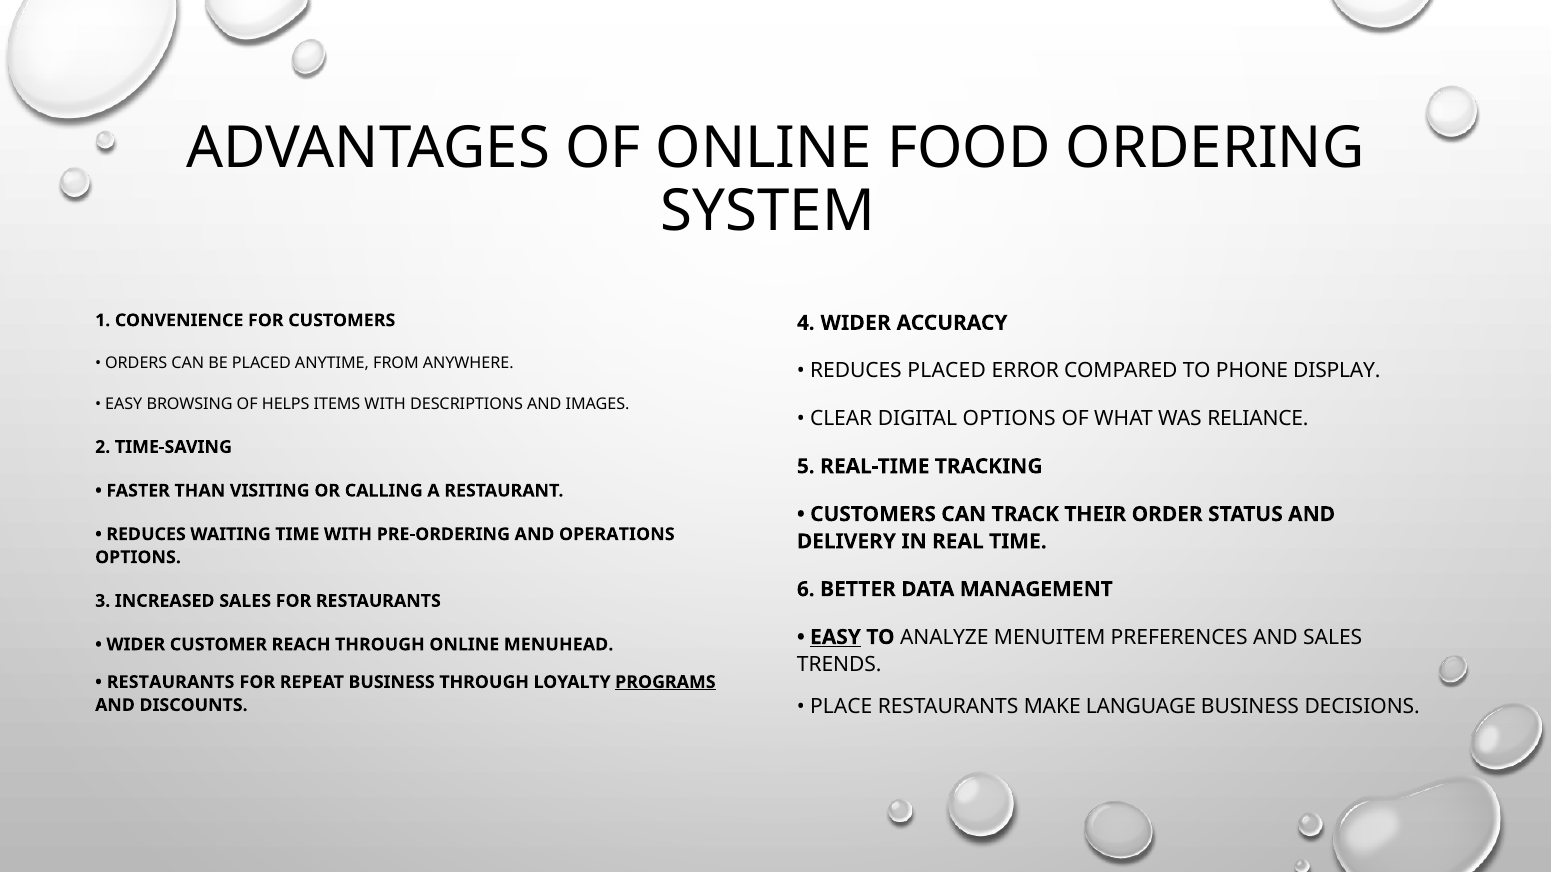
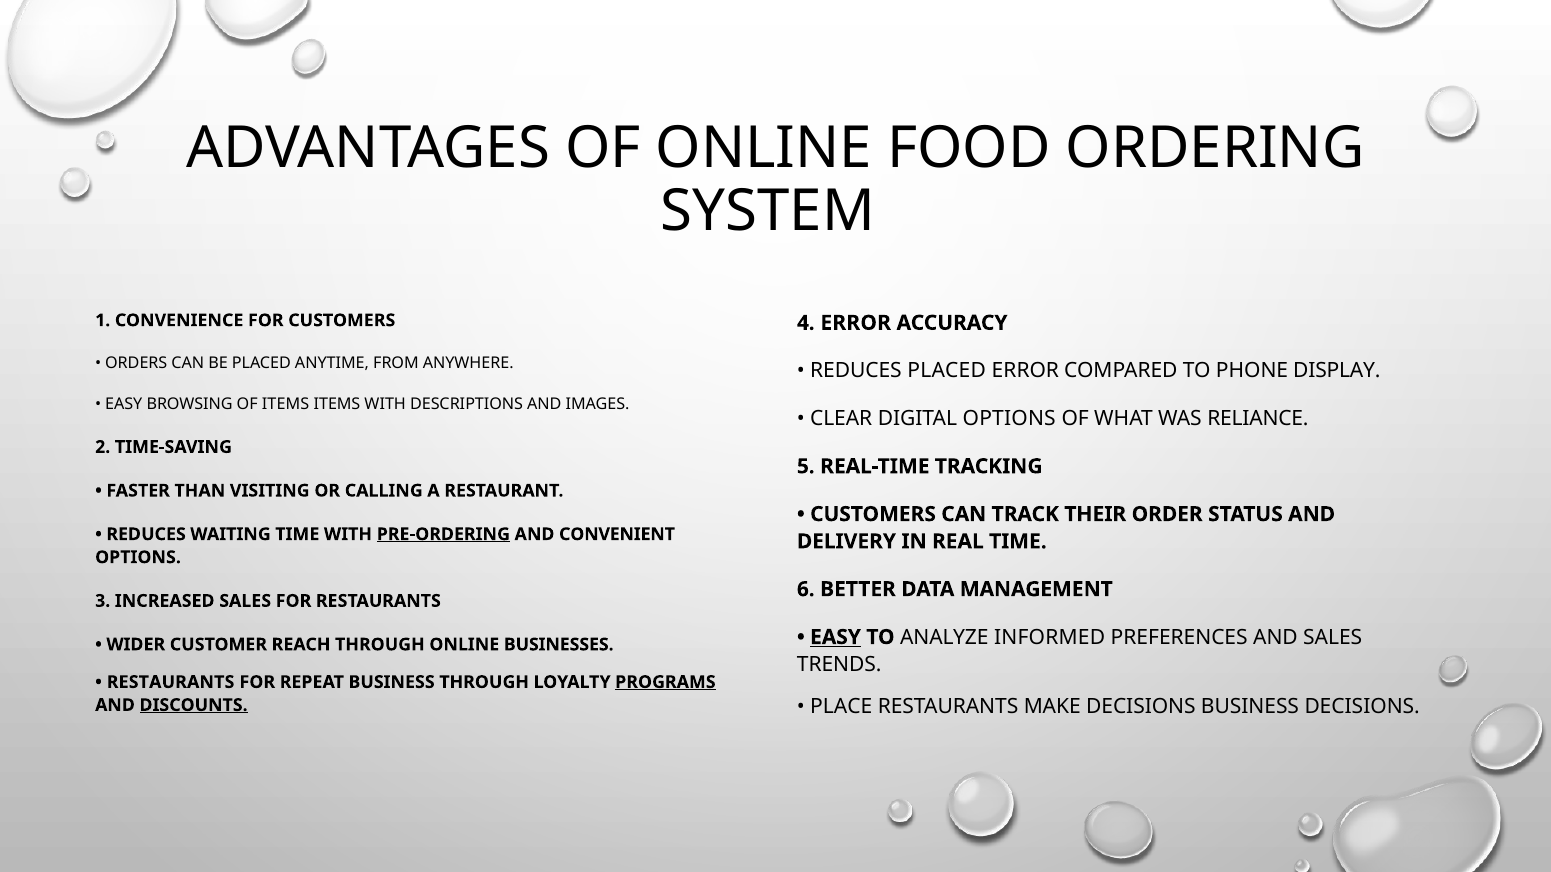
4 WIDER: WIDER -> ERROR (856, 323)
OF HELPS: HELPS -> ITEMS (286, 404)
PRE-ORDERING underline: none -> present (443, 535)
OPERATIONS: OPERATIONS -> CONVENIENT (617, 535)
MENUITEM: MENUITEM -> INFORMED (1050, 637)
MENUHEAD: MENUHEAD -> BUSINESSES (559, 645)
MAKE LANGUAGE: LANGUAGE -> DECISIONS (1141, 706)
DISCOUNTS underline: none -> present (194, 705)
